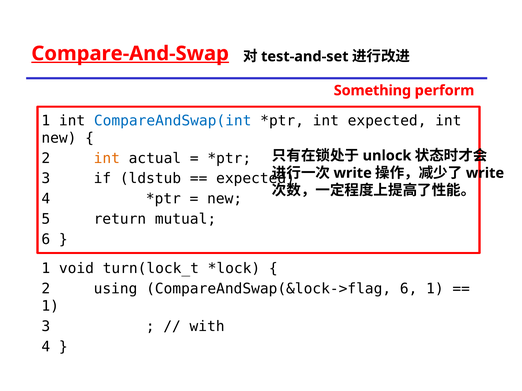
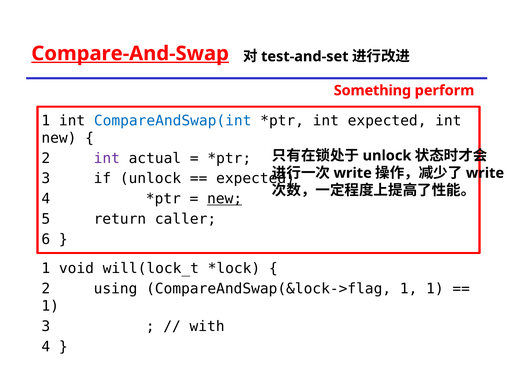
int colour: orange -> purple (107, 158)
if ldstub: ldstub -> unlock (151, 179)
new underline: none -> present (225, 199)
mutual: mutual -> caller (186, 219)
turn(lock_t: turn(lock_t -> will(lock_t (151, 269)
CompareAndSwap(&lock->flag 6: 6 -> 1 (409, 289)
